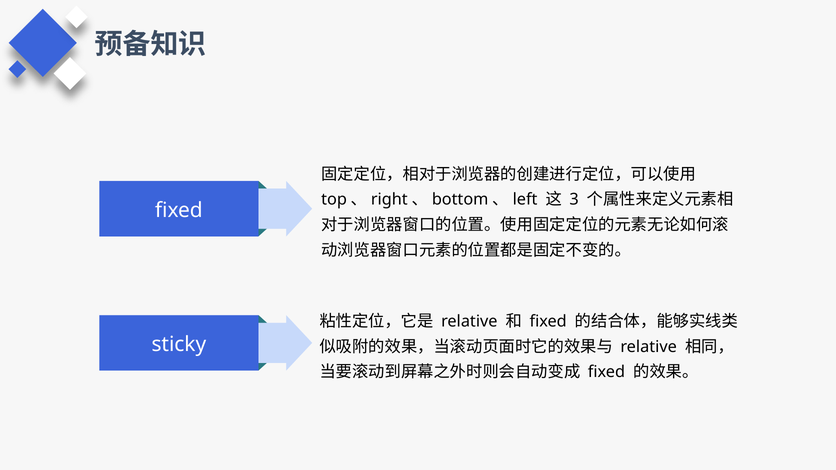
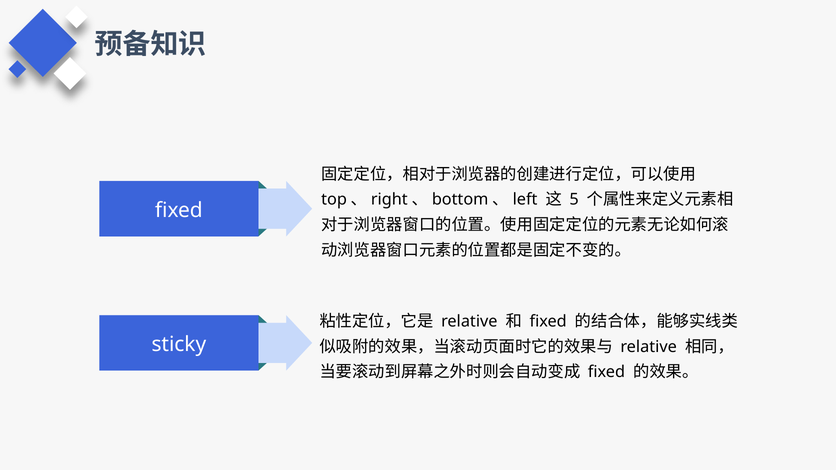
3: 3 -> 5 (574, 200)
